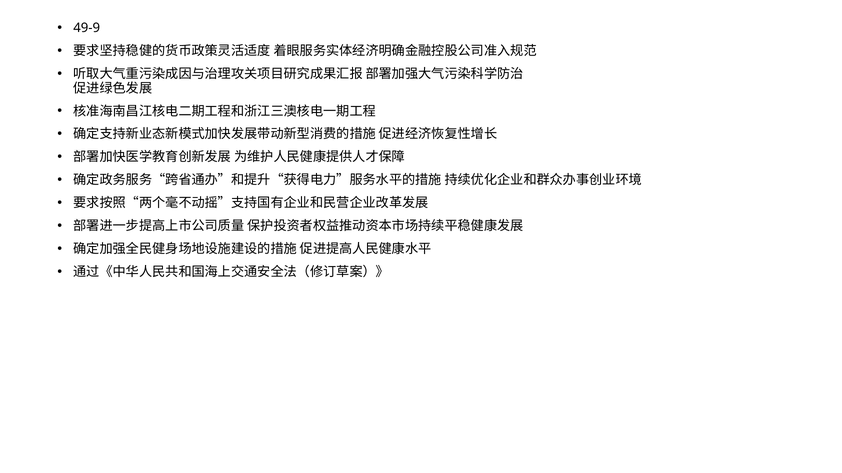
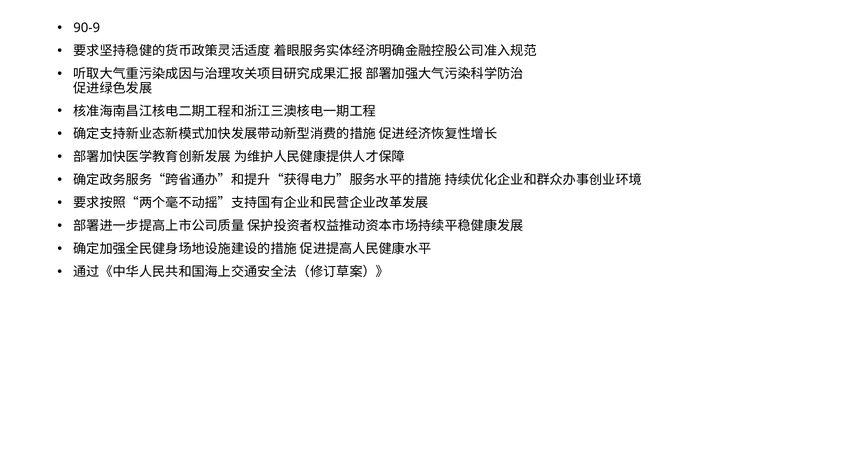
49-9: 49-9 -> 90-9 (87, 28)
